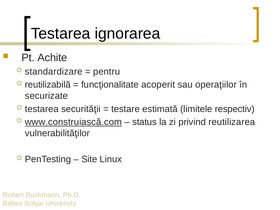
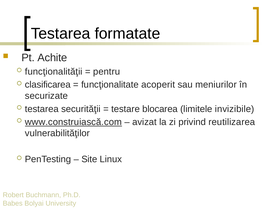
ignorarea: ignorarea -> formatate (127, 34)
standardizare: standardizare -> funcţionalităţii (54, 72)
reutilizabilă: reutilizabilă -> clasificarea (48, 85)
operaţiilor: operaţiilor -> meniurilor (216, 85)
estimată: estimată -> blocarea (160, 109)
respectiv: respectiv -> invizibile (235, 109)
status: status -> avizat (144, 122)
